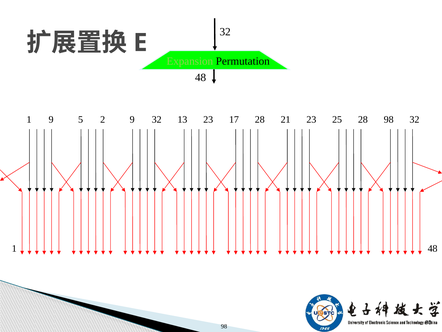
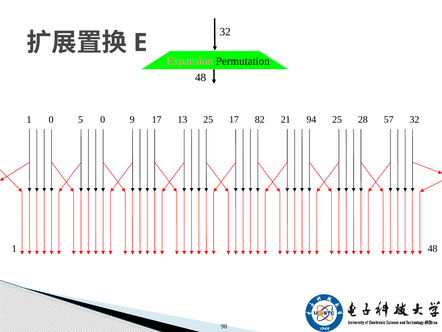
Expansion colour: light green -> pink (190, 61)
1 9: 9 -> 0 (51, 119)
5 2: 2 -> 0 (103, 119)
9 32: 32 -> 17 (157, 119)
13 23: 23 -> 25 (208, 119)
17 28: 28 -> 82 (260, 119)
21 23: 23 -> 94 (311, 119)
28 98: 98 -> 57 (389, 119)
